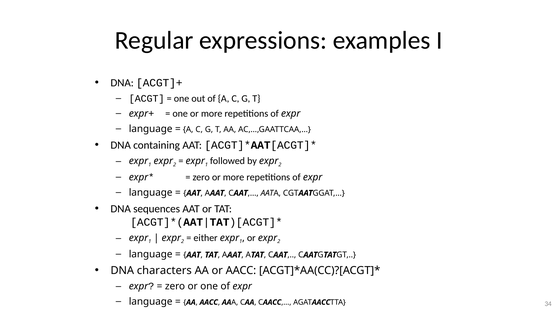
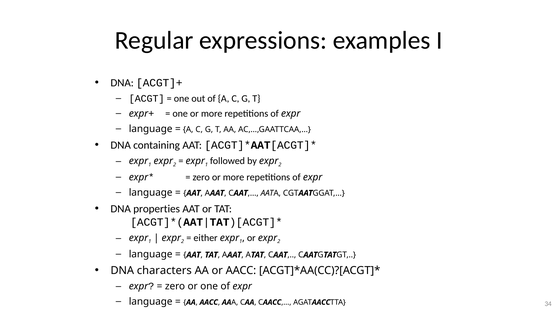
sequences: sequences -> properties (157, 209)
